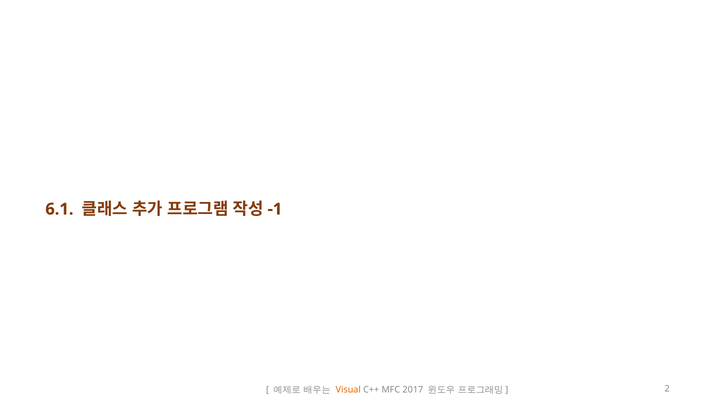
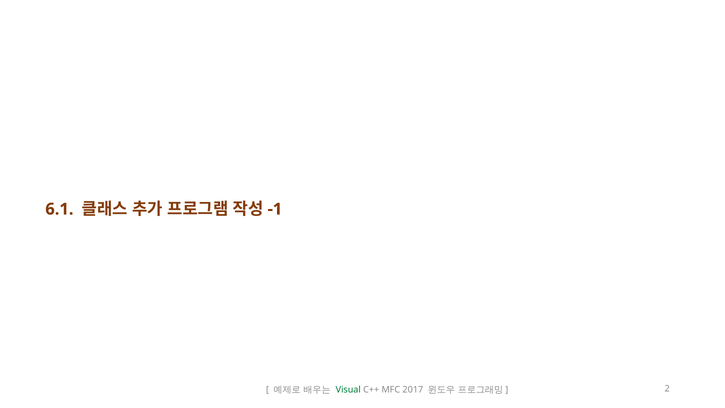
Visual colour: orange -> green (348, 389)
